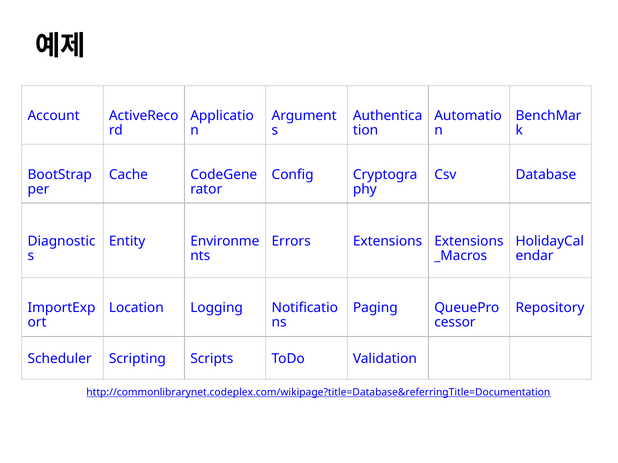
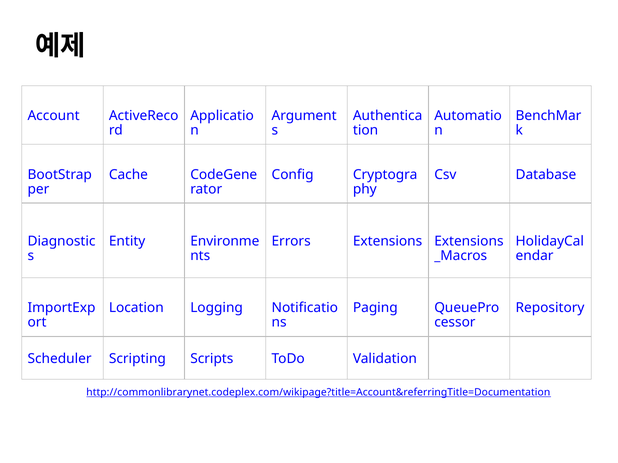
http://commonlibrarynet.codeplex.com/wikipage?title=Database&referringTitle=Documentation: http://commonlibrarynet.codeplex.com/wikipage?title=Database&referringTitle=Documentation -> http://commonlibrarynet.codeplex.com/wikipage?title=Account&referringTitle=Documentation (318, 393)
